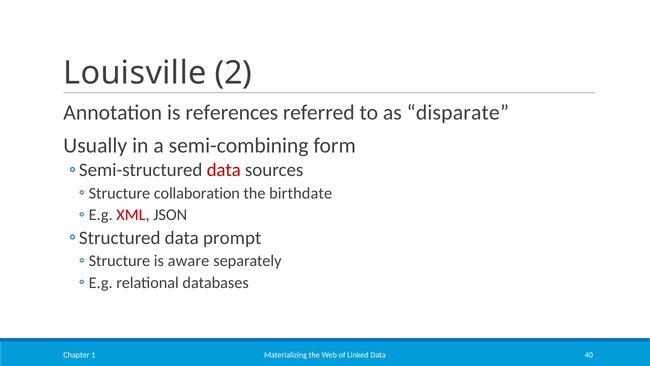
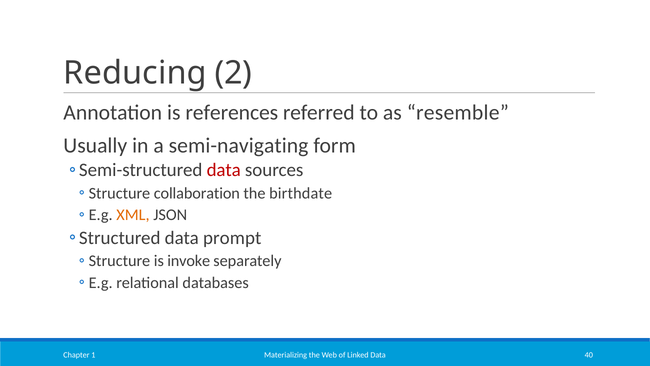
Louisville: Louisville -> Reducing (135, 73)
disparate: disparate -> resemble (458, 112)
semi-combining: semi-combining -> semi-navigating (239, 145)
XML colour: red -> orange (133, 215)
aware: aware -> invoke (189, 261)
